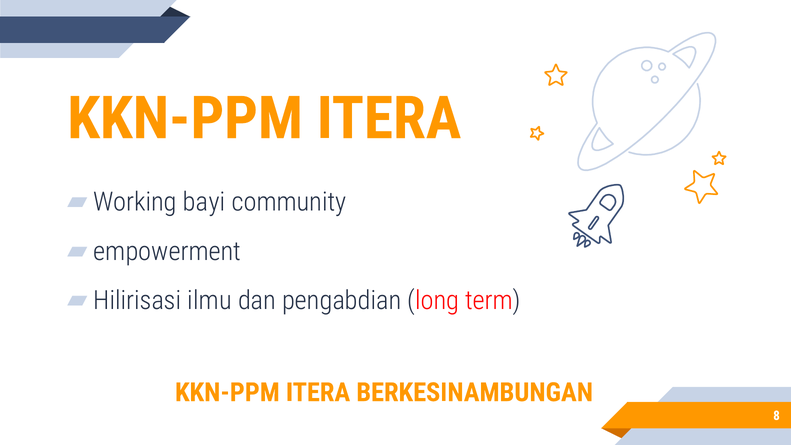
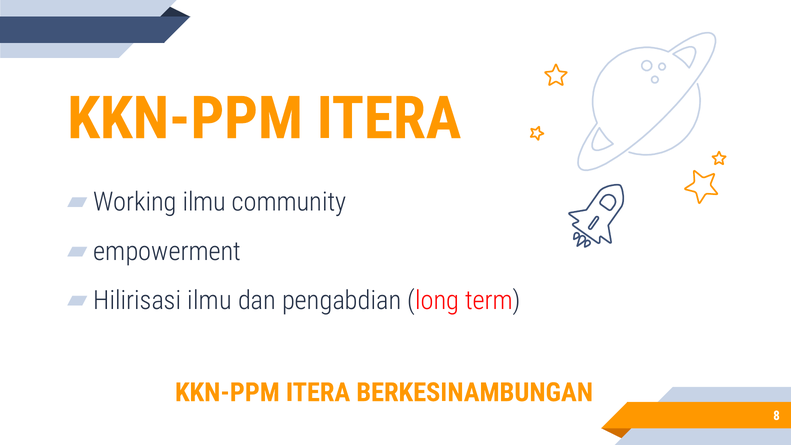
Working bayi: bayi -> ilmu (204, 202)
